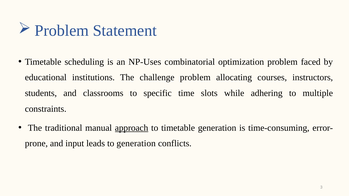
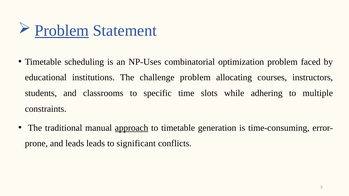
Problem underline: none -> present (62, 31)
and input: input -> leads (75, 144)
to generation: generation -> significant (136, 144)
